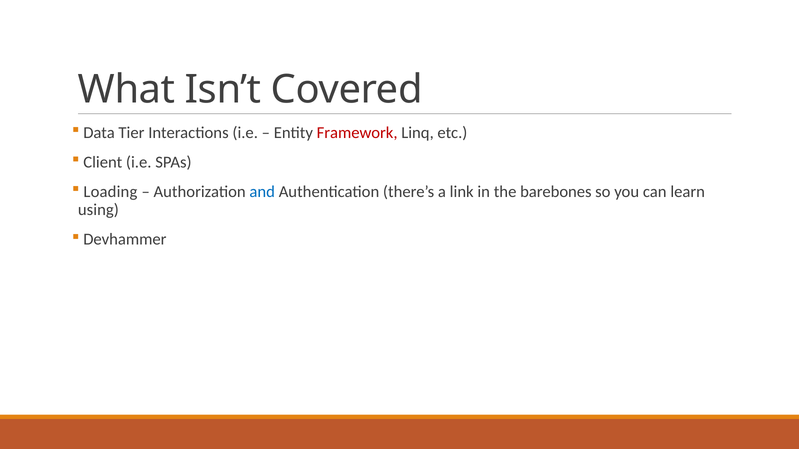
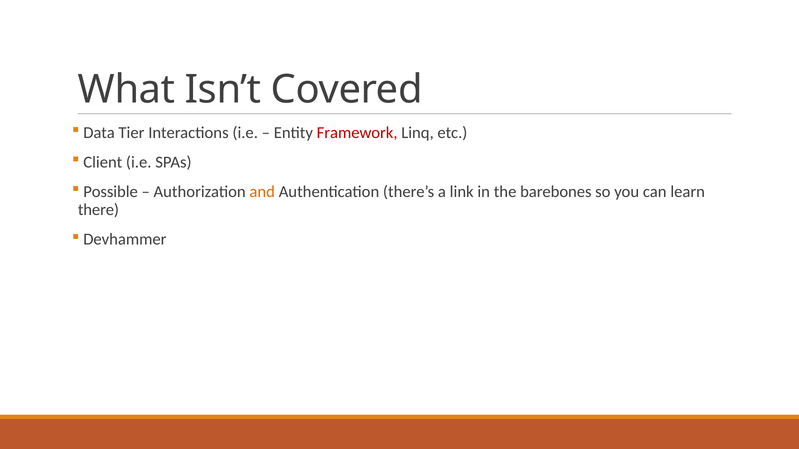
Loading: Loading -> Possible (111, 192)
and colour: blue -> orange (262, 192)
using: using -> there (98, 210)
